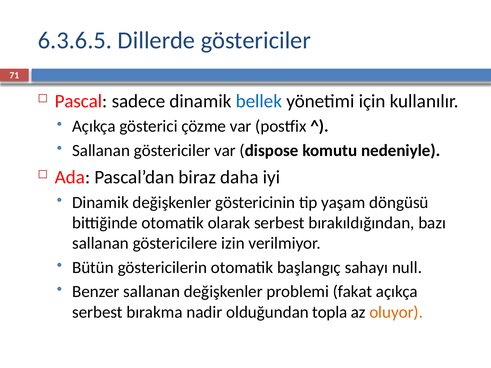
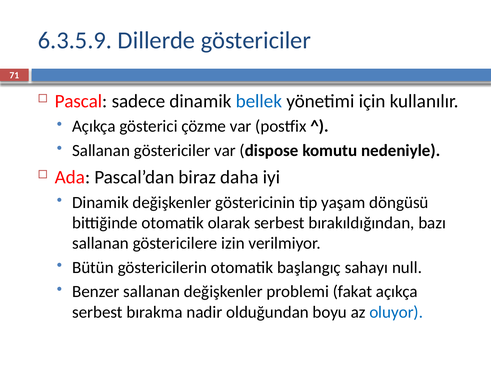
6.3.6.5: 6.3.6.5 -> 6.3.5.9 (75, 41)
topla: topla -> boyu (330, 312)
oluyor colour: orange -> blue (396, 312)
